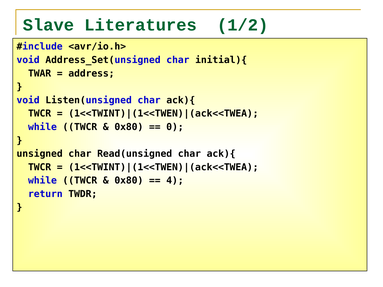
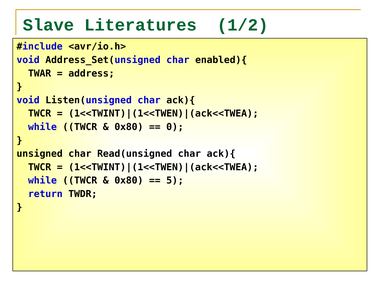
initial){: initial){ -> enabled){ (221, 60)
4: 4 -> 5 (175, 181)
